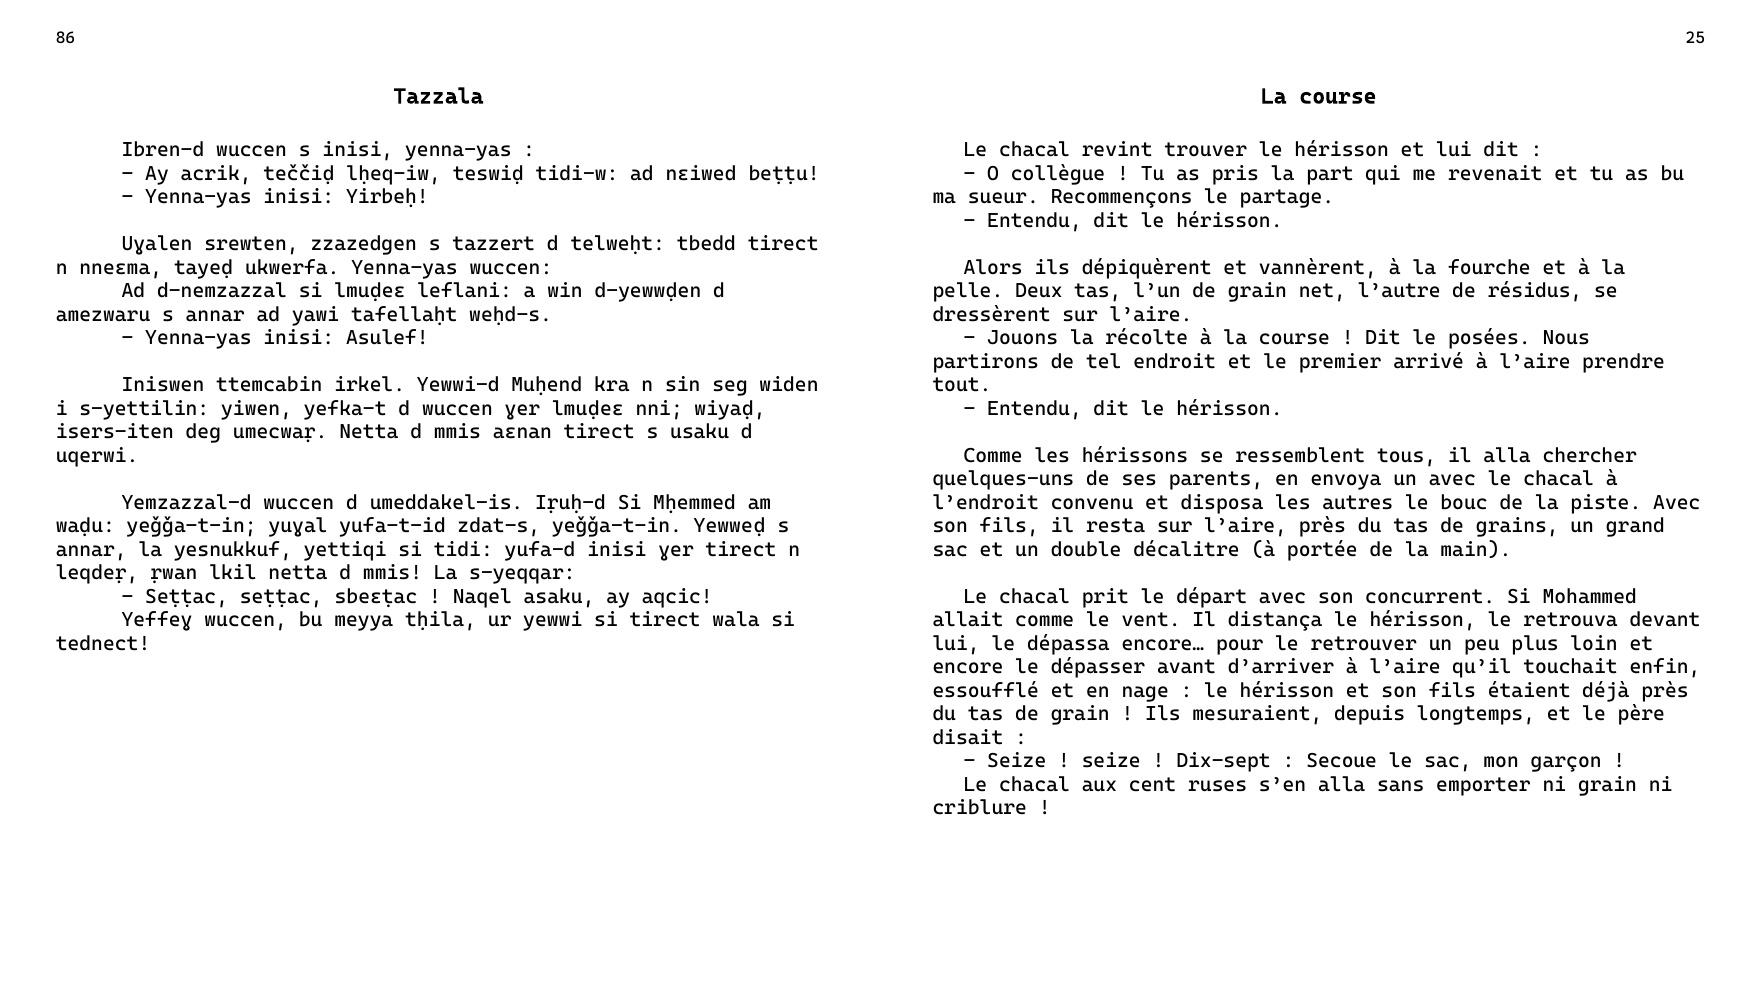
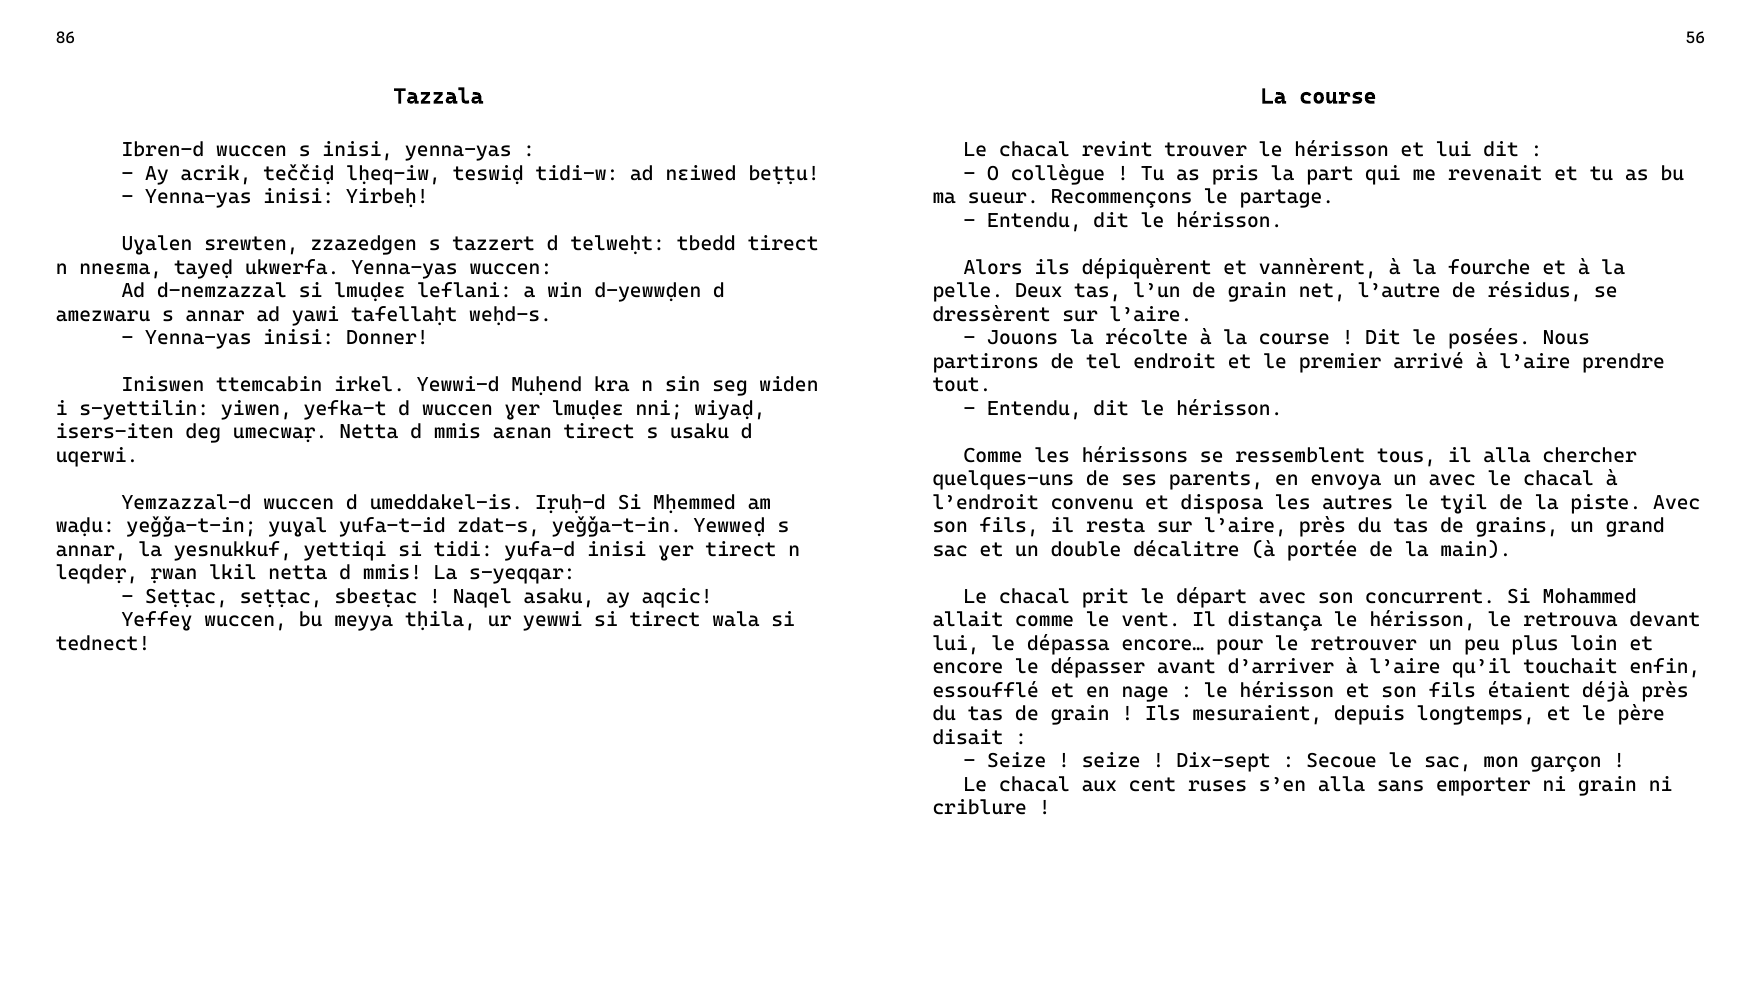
25: 25 -> 56 (1695, 38)
Asulef: Asulef -> Donner (387, 338)
bouc: bouc -> tɣil (1464, 503)
